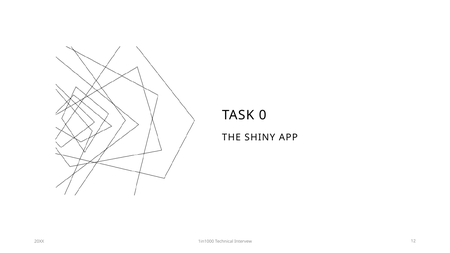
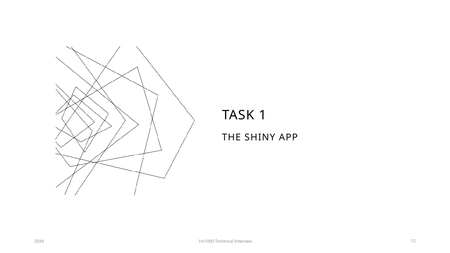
0: 0 -> 1 (263, 115)
